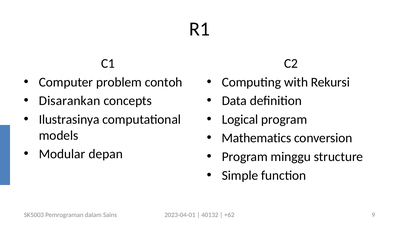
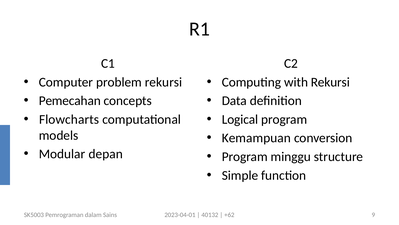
problem contoh: contoh -> rekursi (164, 82)
Disarankan: Disarankan -> Pemecahan (70, 101)
Ilustrasinya: Ilustrasinya -> Flowcharts (69, 119)
Mathematics: Mathematics -> Kemampuan (256, 138)
